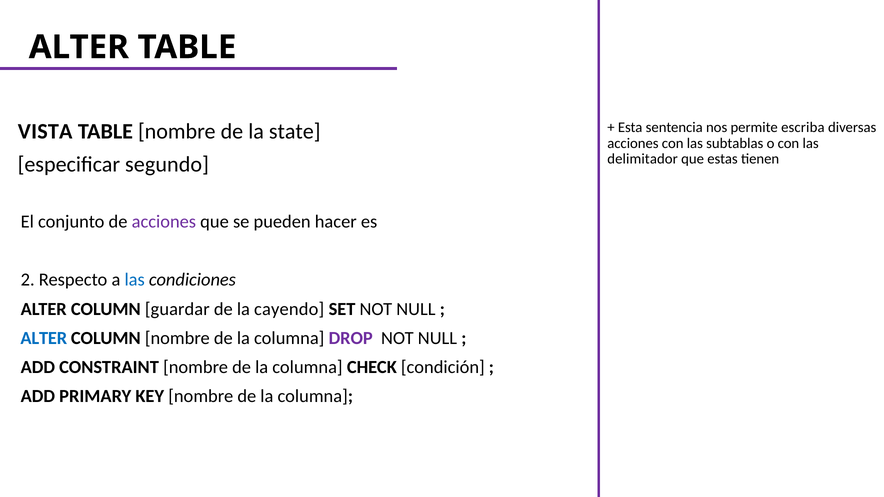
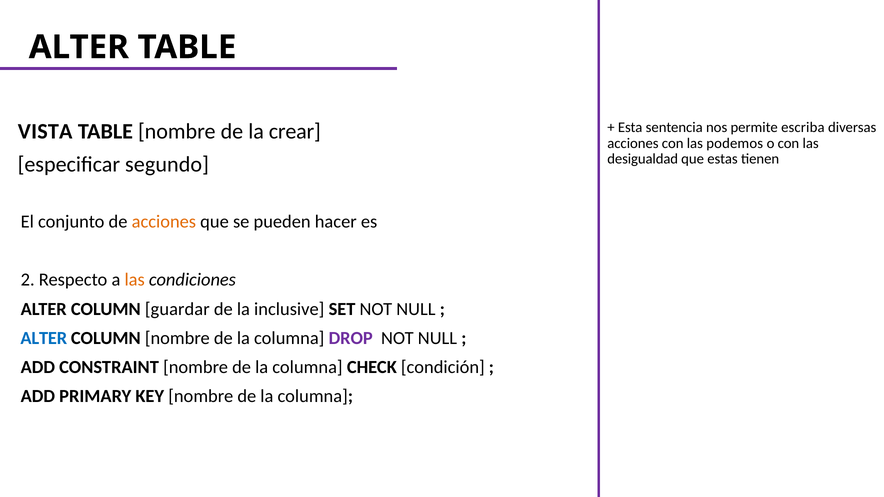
state: state -> crear (295, 131)
subtablas: subtablas -> podemos (735, 143)
delimitador: delimitador -> desigualdad (643, 159)
acciones colour: purple -> orange (164, 222)
las colour: blue -> orange (135, 280)
cayendo: cayendo -> inclusive (289, 309)
